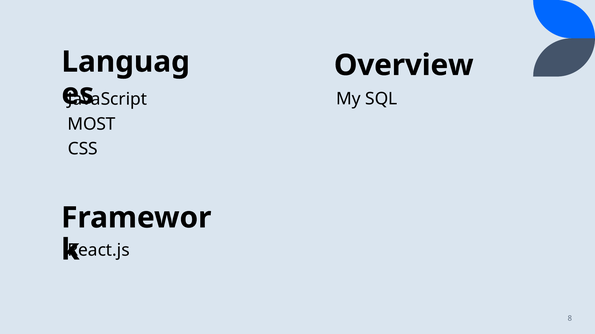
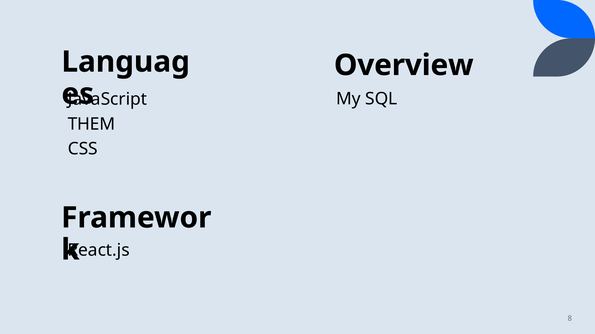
MOST: MOST -> THEM (91, 124)
